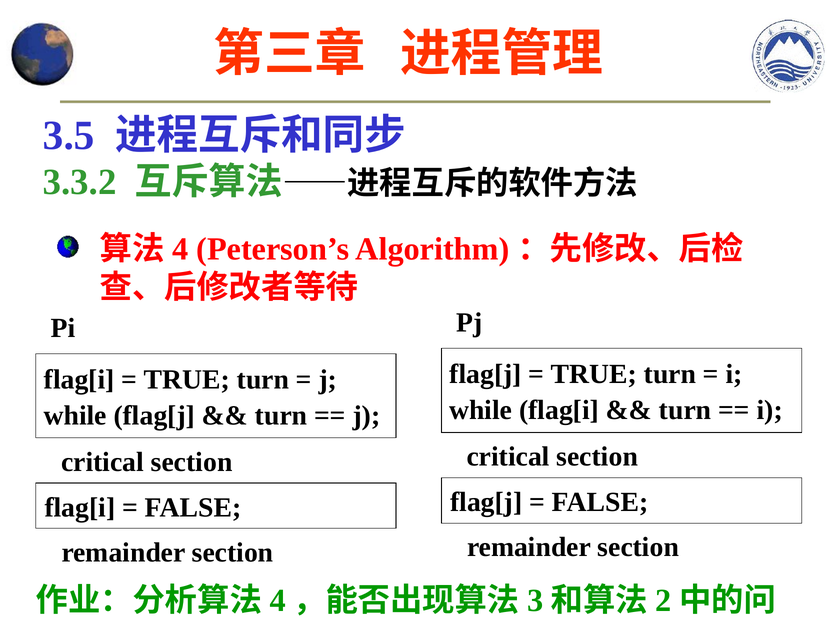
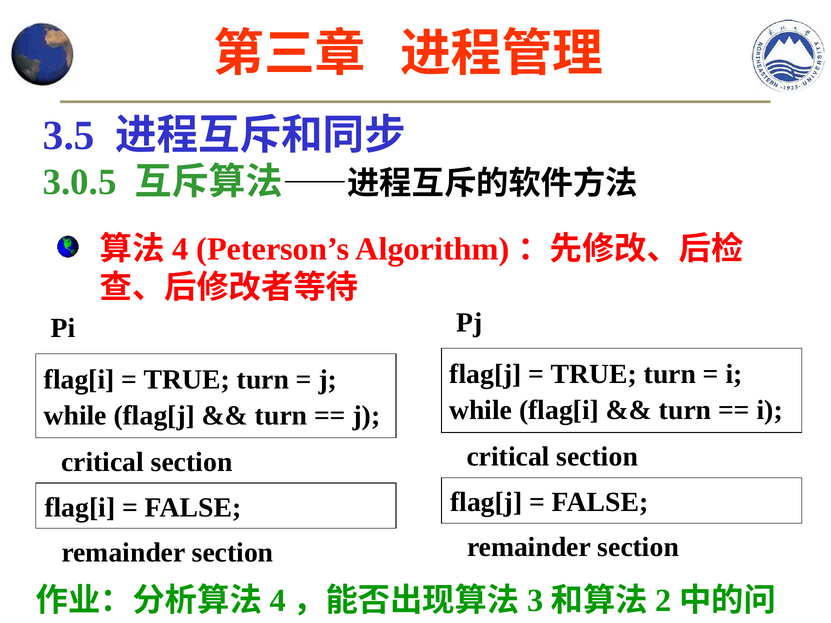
3.3.2: 3.3.2 -> 3.0.5 (80, 182)
